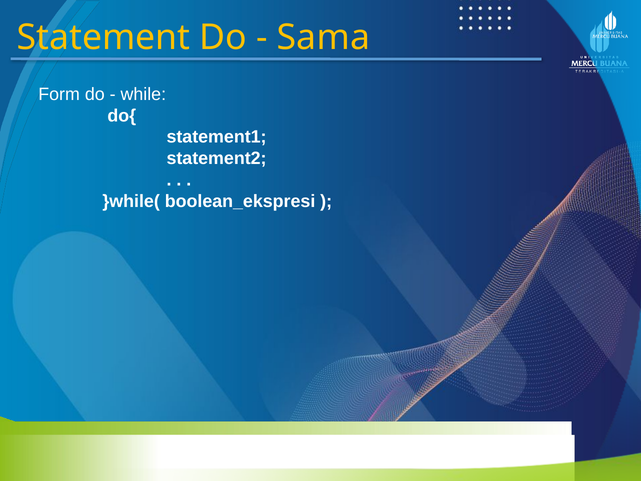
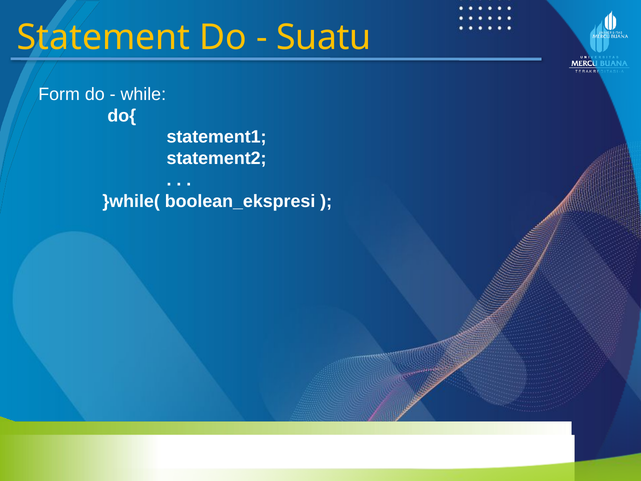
Sama: Sama -> Suatu (324, 38)
